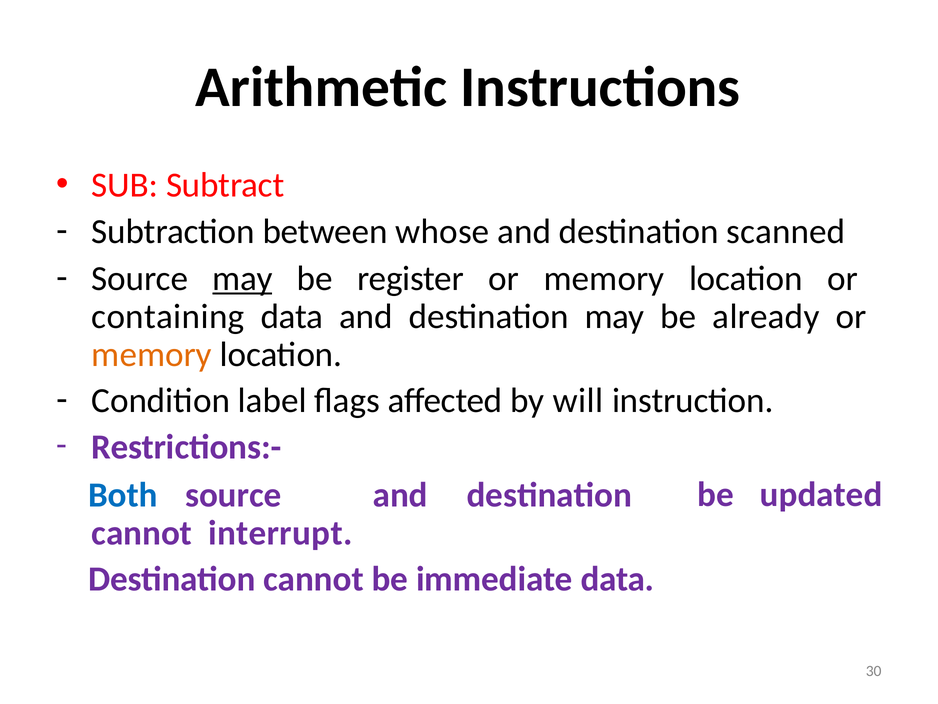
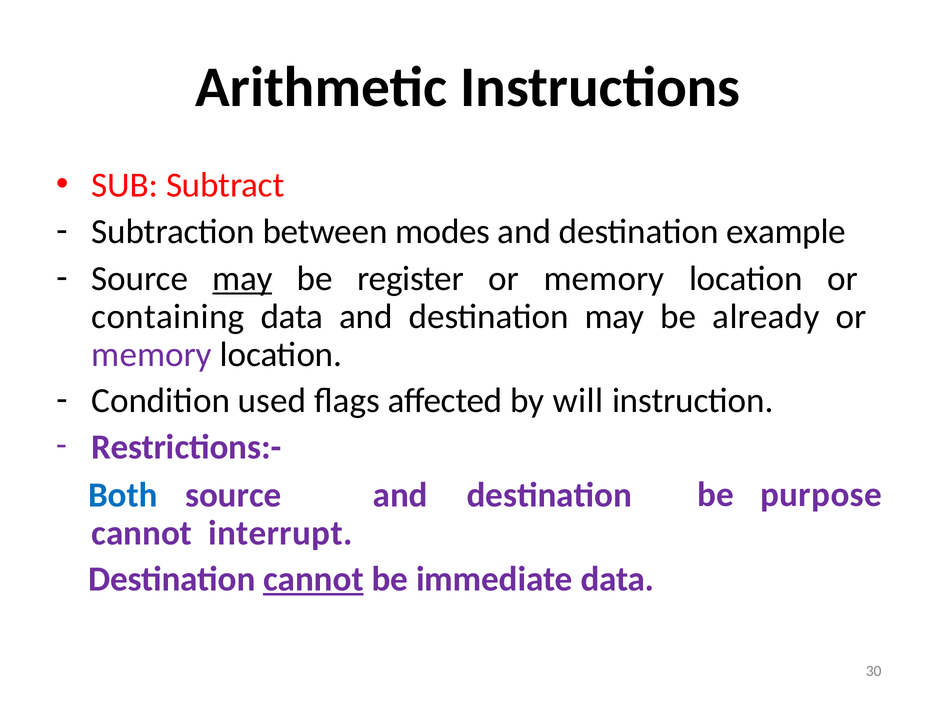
whose: whose -> modes (443, 231)
scanned: scanned -> example (786, 231)
memory colour: orange -> purple (152, 354)
label: label -> used (272, 400)
updated: updated -> purpose (821, 494)
cannot underline: none -> present (313, 579)
